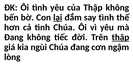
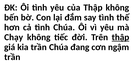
lại underline: present -> none (58, 17)
Đang: Đang -> Chạy (14, 37)
kia ngùi: ngùi -> trần (39, 47)
lòng: lòng -> trần (12, 57)
